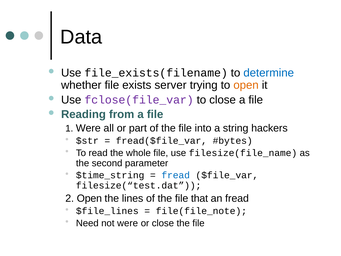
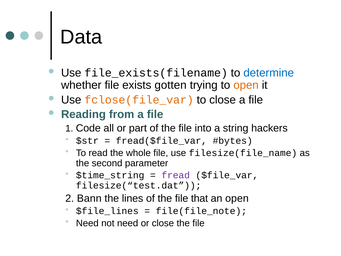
server: server -> gotten (171, 85)
fclose(file_var colour: purple -> orange (139, 100)
1 Were: Were -> Code (88, 128)
fread colour: blue -> purple (176, 175)
2 Open: Open -> Bann (89, 198)
an fread: fread -> open (237, 198)
not were: were -> need (128, 223)
